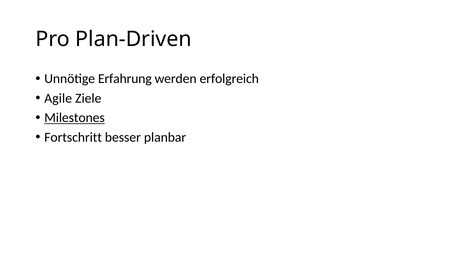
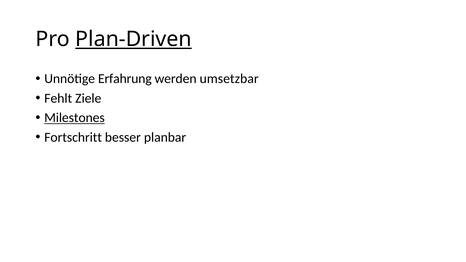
Plan-Driven underline: none -> present (133, 39)
erfolgreich: erfolgreich -> umsetzbar (229, 79)
Agile: Agile -> Fehlt (58, 98)
